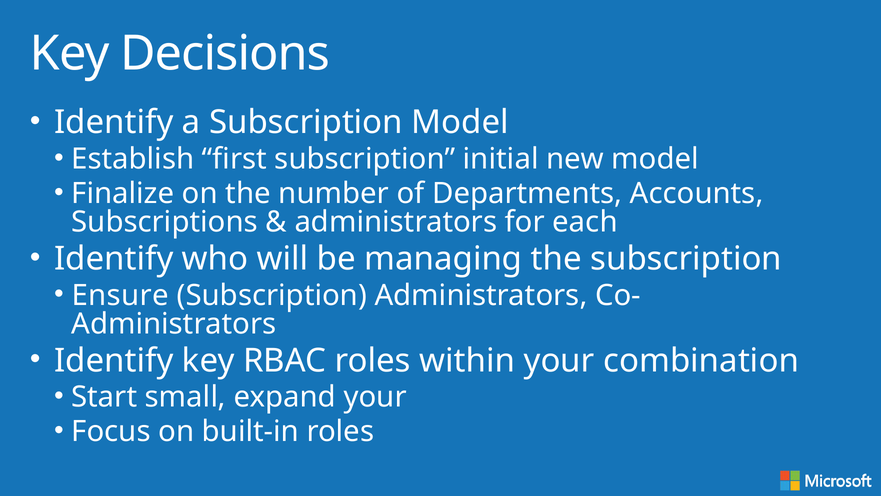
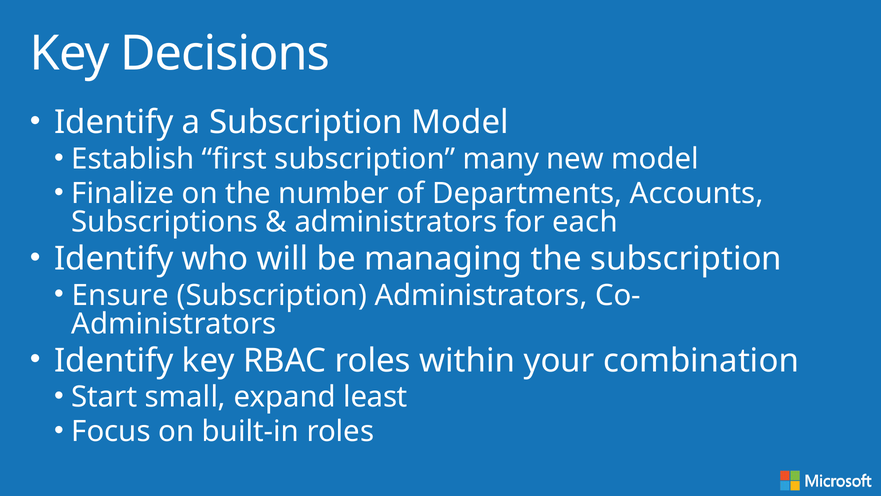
initial: initial -> many (501, 159)
expand your: your -> least (375, 397)
